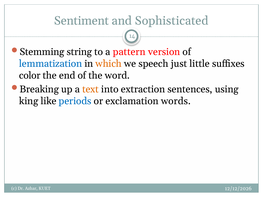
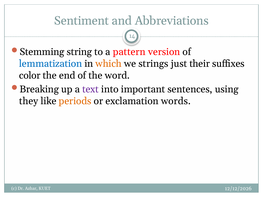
Sophisticated: Sophisticated -> Abbreviations (172, 21)
speech: speech -> strings (153, 64)
little: little -> their (200, 64)
text colour: orange -> purple (90, 89)
extraction: extraction -> important (143, 89)
king: king -> they (29, 101)
periods colour: blue -> orange (75, 101)
